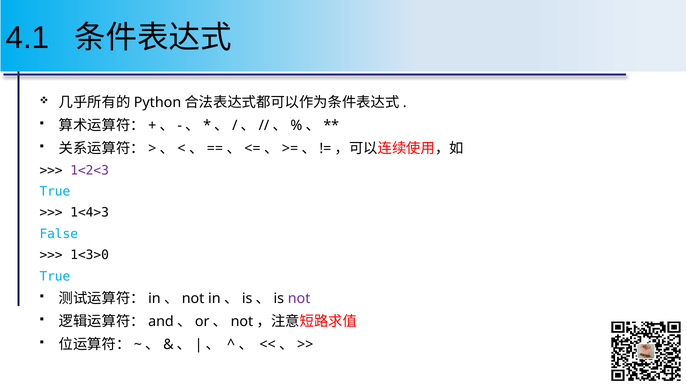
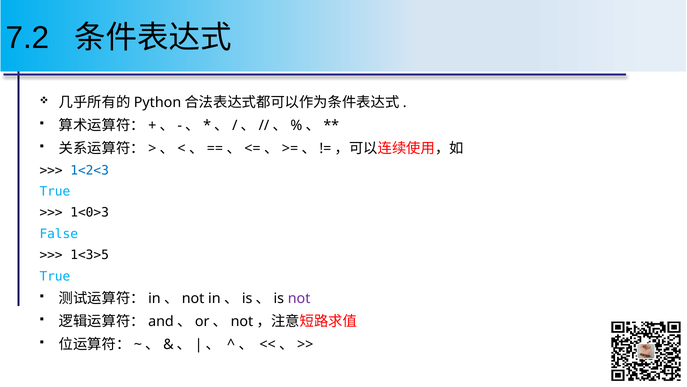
4.1: 4.1 -> 7.2 (27, 38)
1<2<3 colour: purple -> blue (90, 170)
1<4>3: 1<4>3 -> 1<0>3 (90, 212)
1<3>0: 1<3>0 -> 1<3>5 (90, 255)
